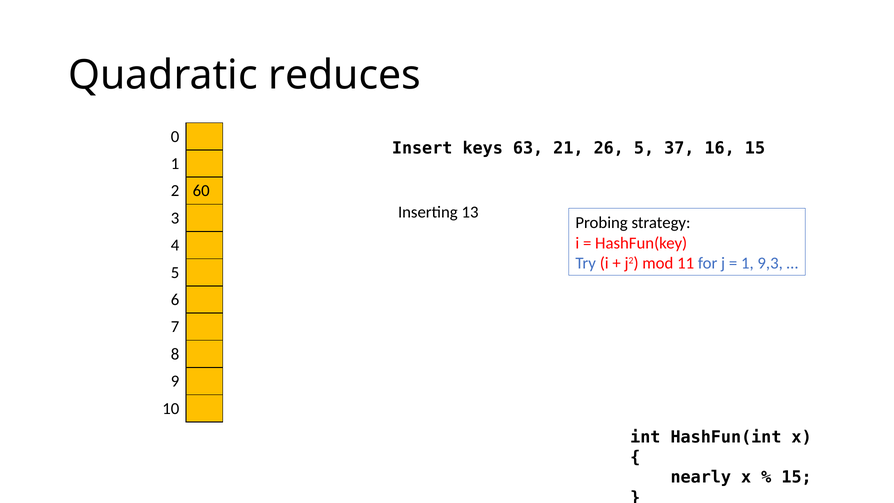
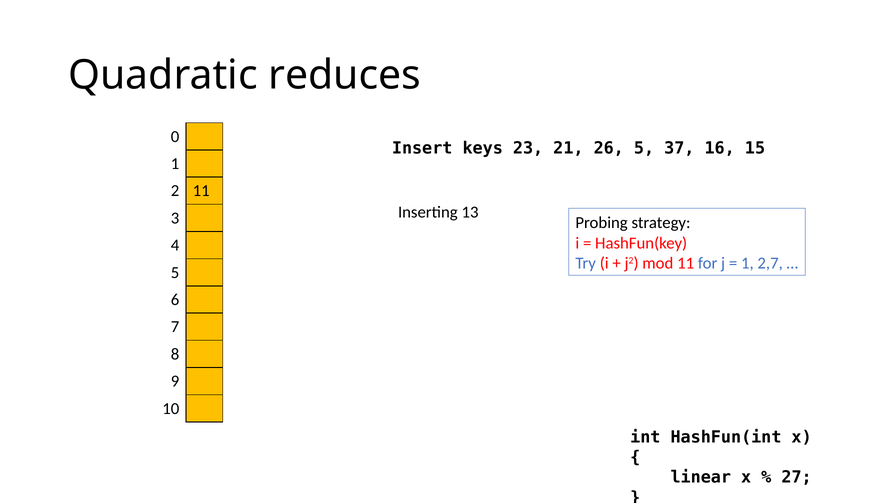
63: 63 -> 23 (528, 148)
2 60: 60 -> 11 (201, 191)
9,3: 9,3 -> 2,7 (770, 263)
nearly: nearly -> linear (701, 477)
15: 15 -> 27 (797, 477)
